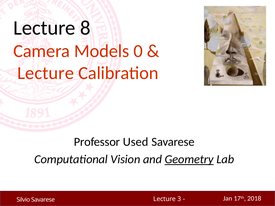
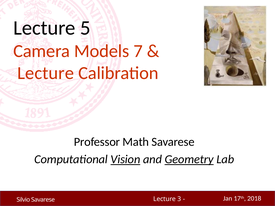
8: 8 -> 5 (85, 28)
0: 0 -> 7 (138, 51)
Used: Used -> Math (136, 142)
Vision underline: none -> present (125, 160)
